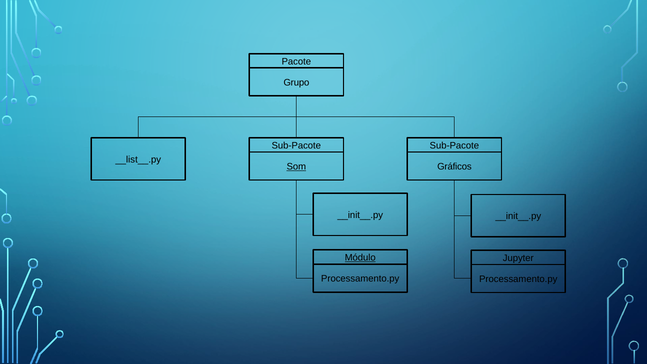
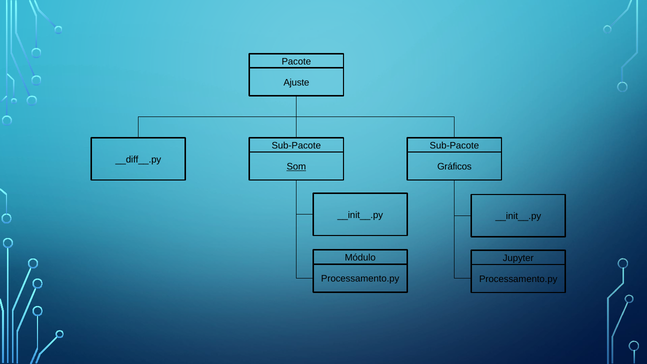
Grupo: Grupo -> Ajuste (296, 83)
__list__.py: __list__.py -> __diff__.py (138, 160)
Módulo underline: present -> none (360, 258)
